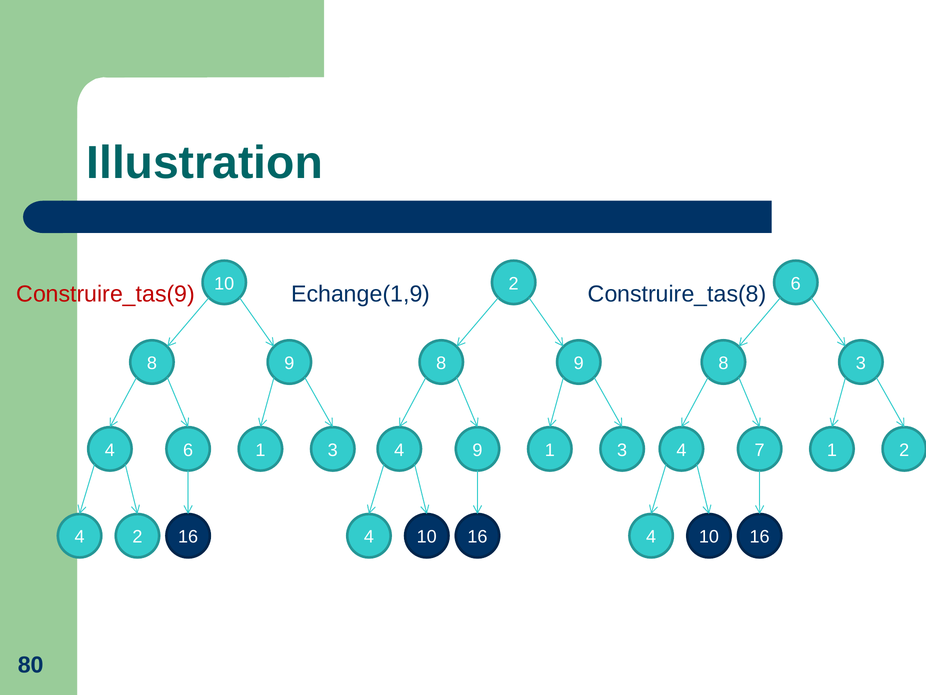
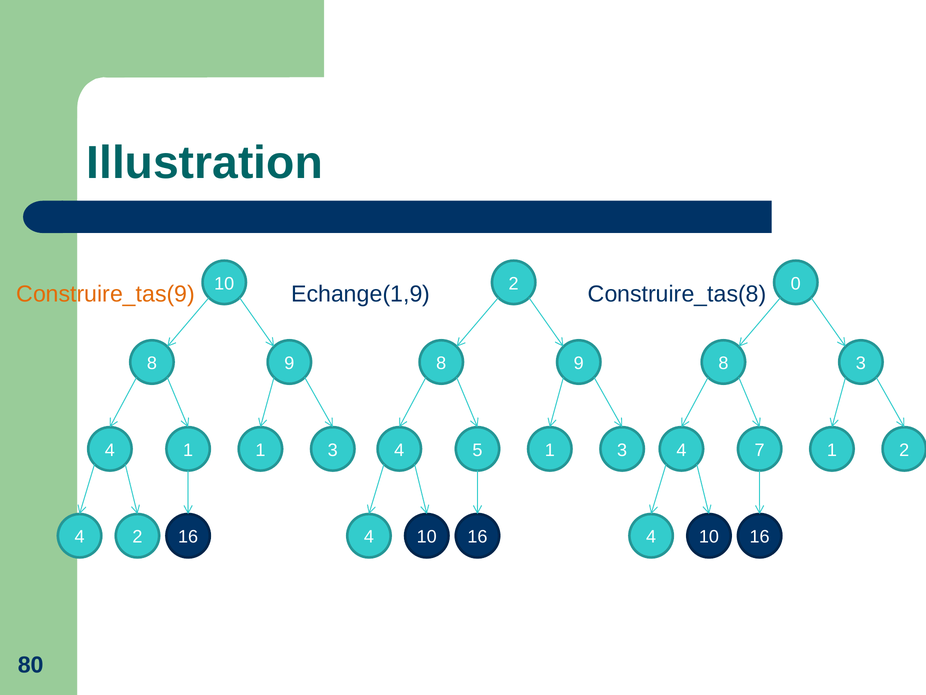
Construire_tas(9 colour: red -> orange (106, 294)
Construire_tas(8 6: 6 -> 0 (796, 283)
4 6: 6 -> 1 (188, 450)
4 9: 9 -> 5 (477, 450)
